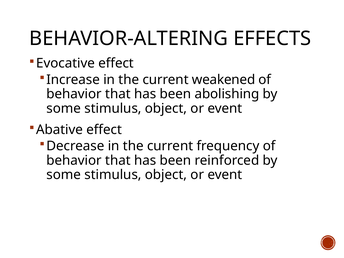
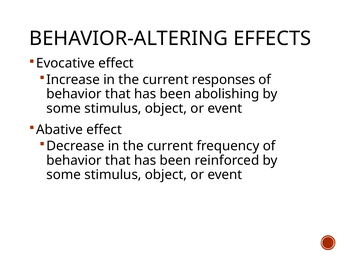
weakened: weakened -> responses (224, 80)
